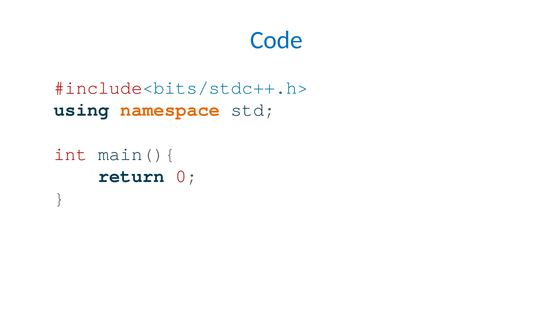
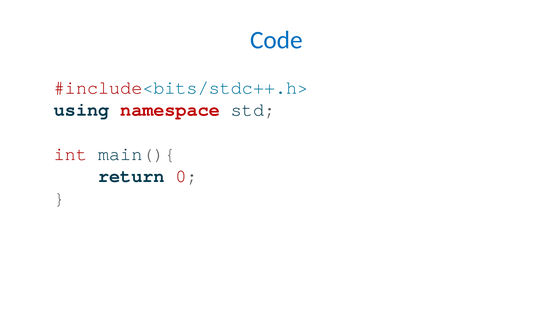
namespace colour: orange -> red (170, 110)
